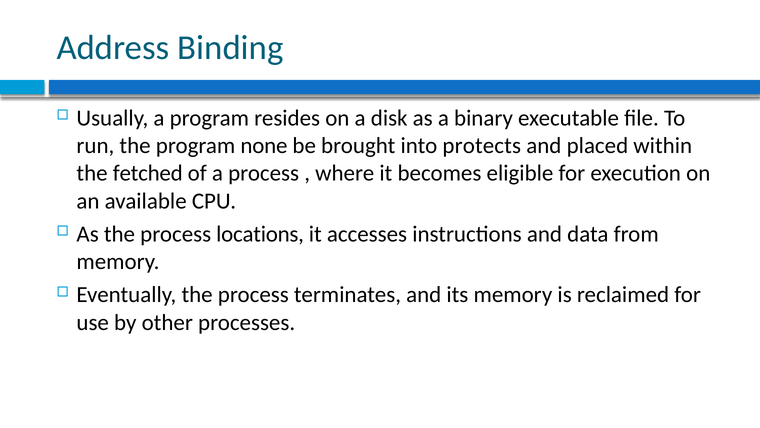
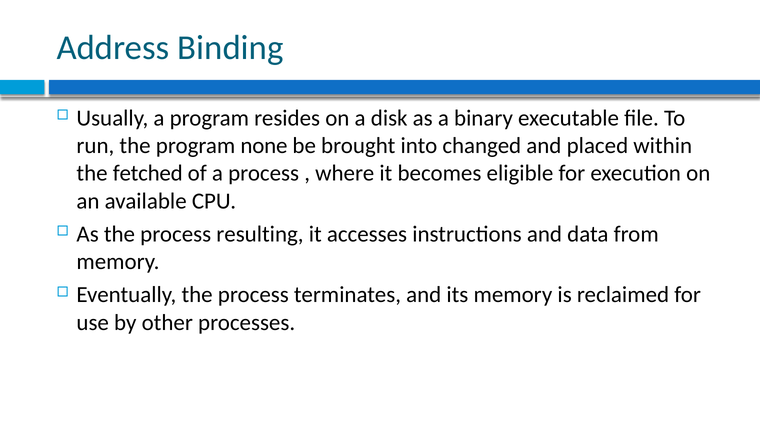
protects: protects -> changed (482, 146)
locations: locations -> resulting (260, 234)
